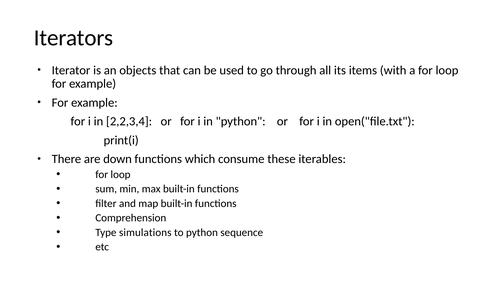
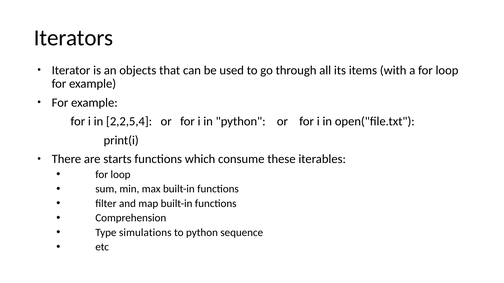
2,2,3,4: 2,2,3,4 -> 2,2,5,4 (129, 122)
down: down -> starts (118, 159)
